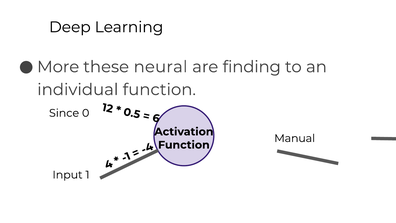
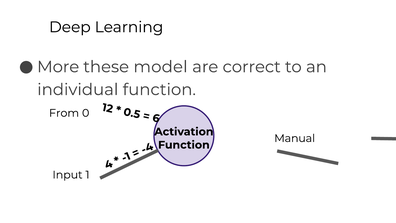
neural: neural -> model (161, 67)
finding: finding -> correct (252, 67)
Since: Since -> From (64, 113)
